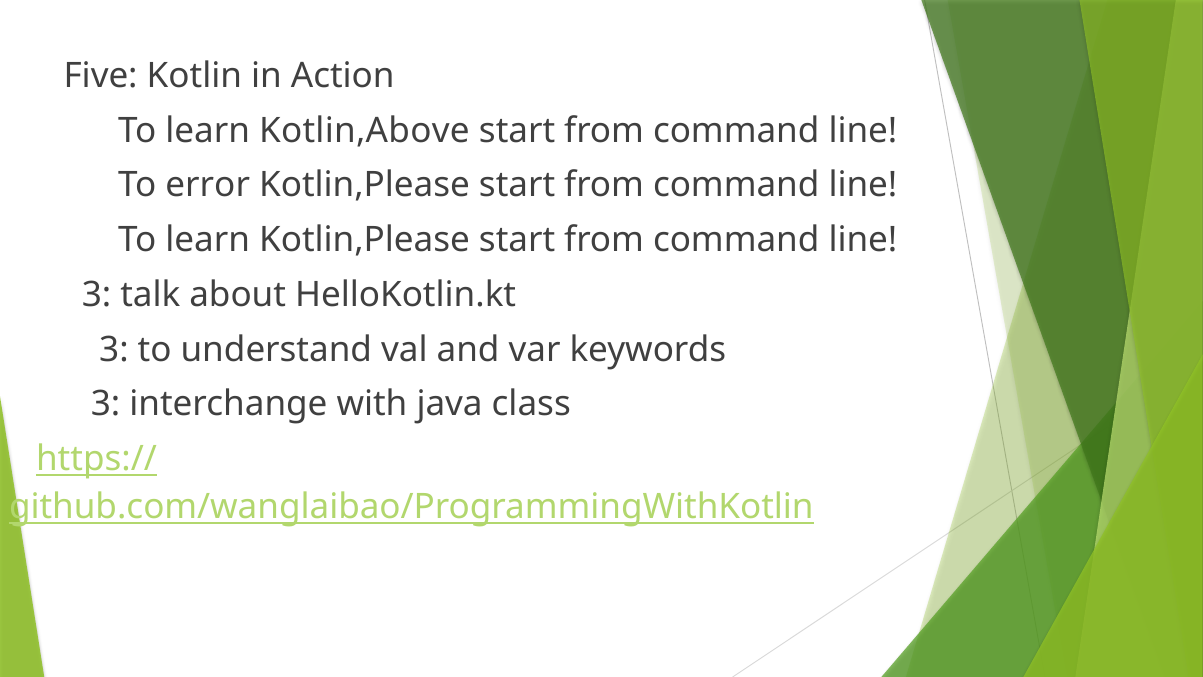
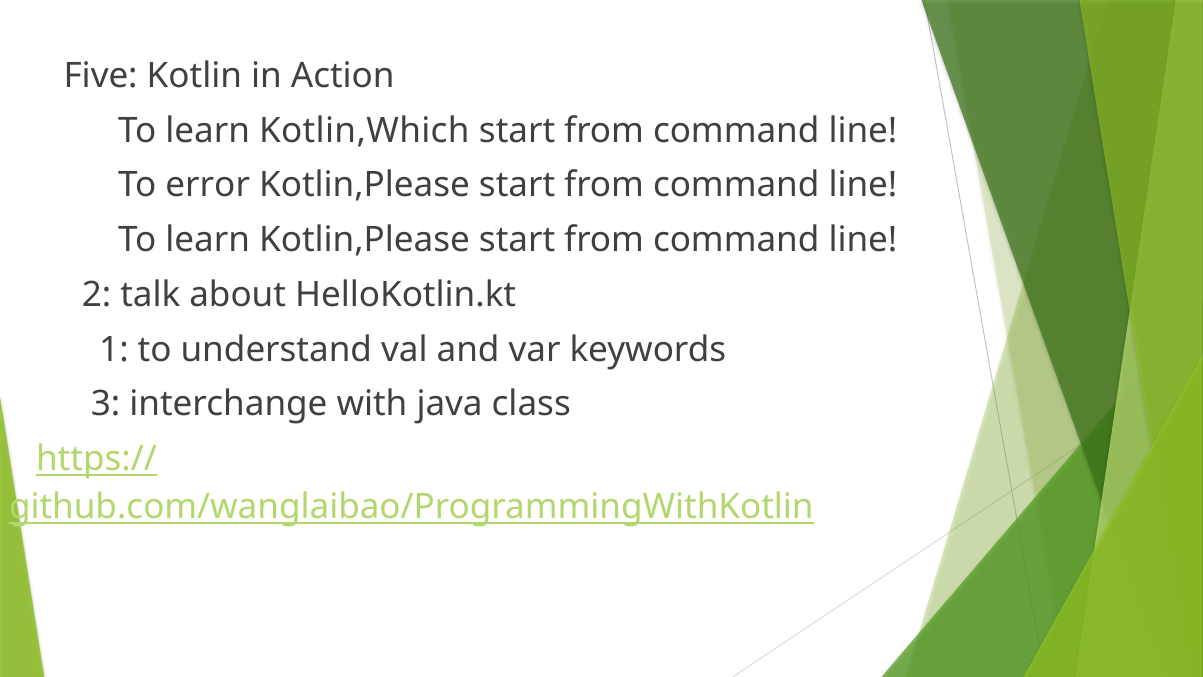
Kotlin,Above: Kotlin,Above -> Kotlin,Which (364, 131)
3: 3 -> 2 (97, 295)
3: 3 -> 1 (114, 349)
